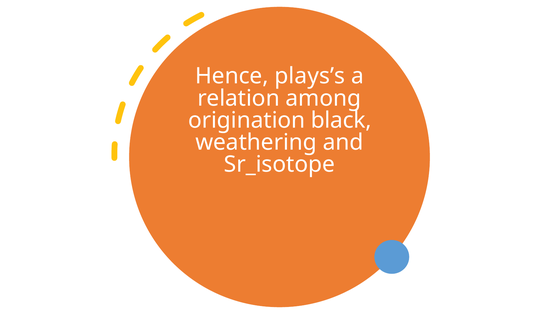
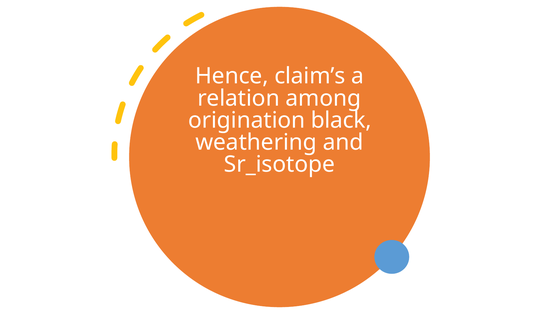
plays’s: plays’s -> claim’s (310, 76)
